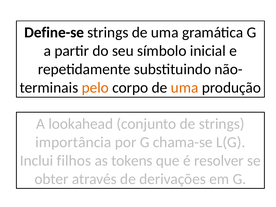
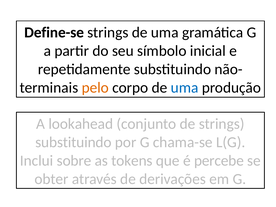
uma colour: orange -> blue (185, 88)
importância: importância -> substituindo (73, 142)
filhos: filhos -> sobre (74, 161)
resolver: resolver -> percebe (219, 161)
